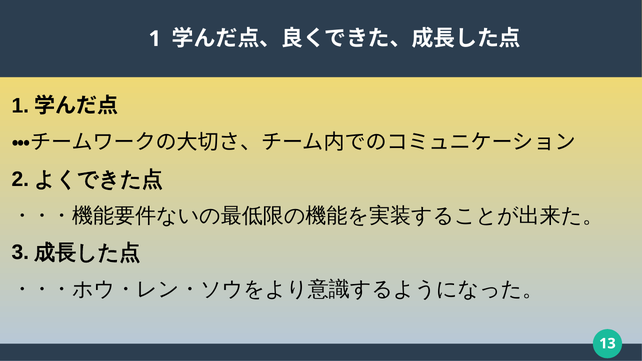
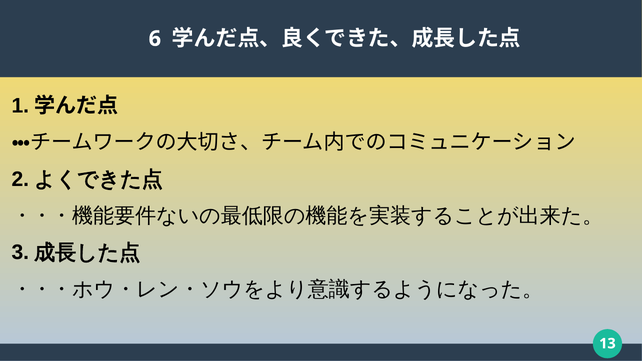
1: 1 -> 6 (155, 39)
